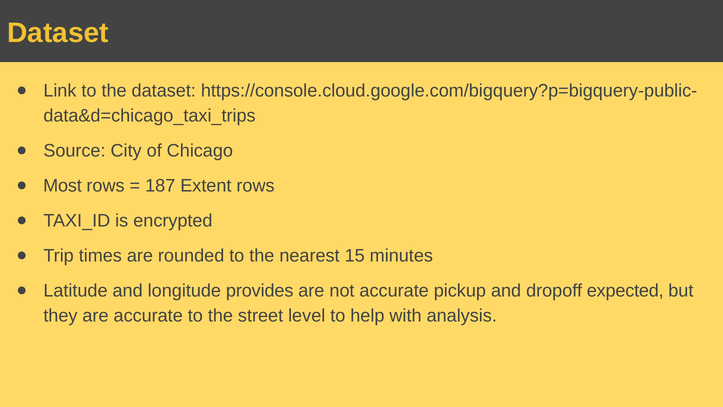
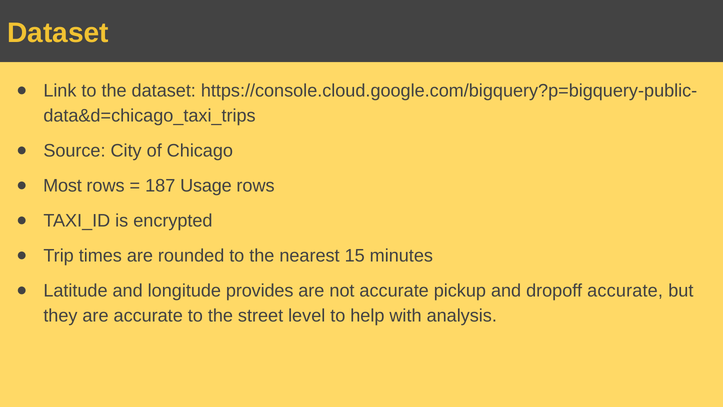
Extent: Extent -> Usage (206, 186)
dropoff expected: expected -> accurate (625, 291)
